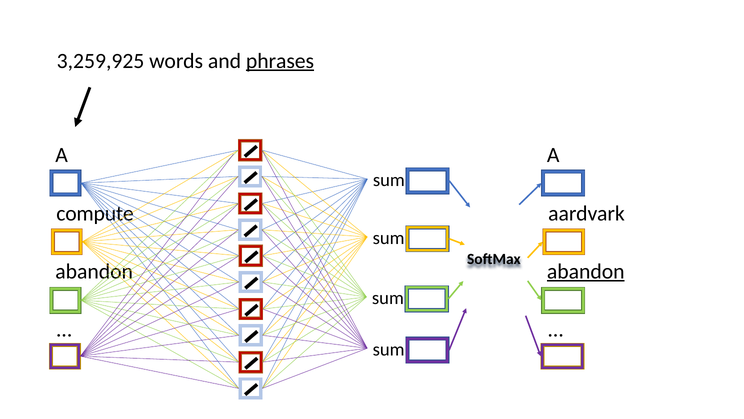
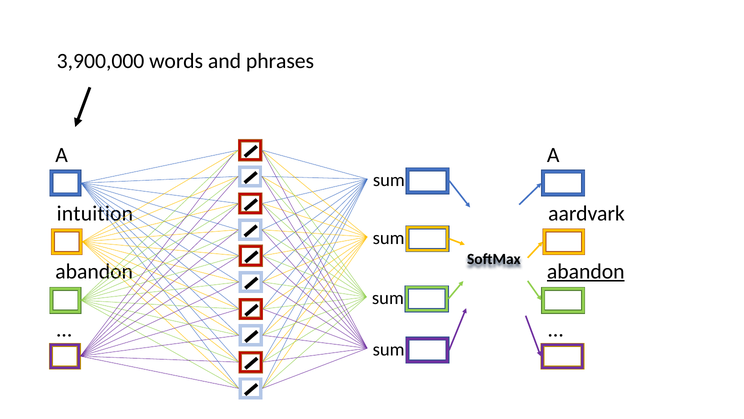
3,259,925: 3,259,925 -> 3,900,000 (101, 61)
phrases underline: present -> none (280, 61)
compute: compute -> intuition (95, 213)
